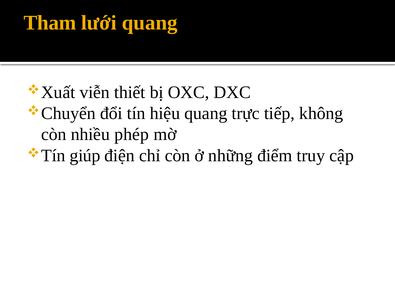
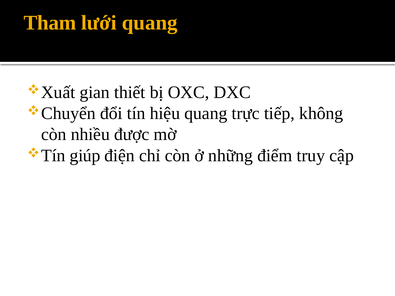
viễn: viễn -> gian (95, 92)
phép: phép -> được (132, 135)
